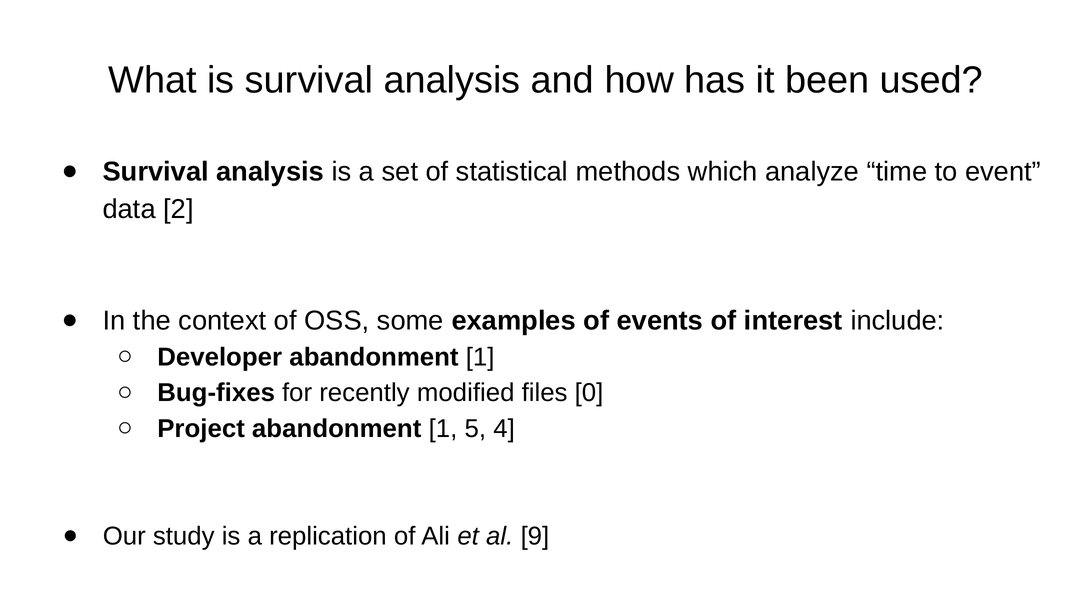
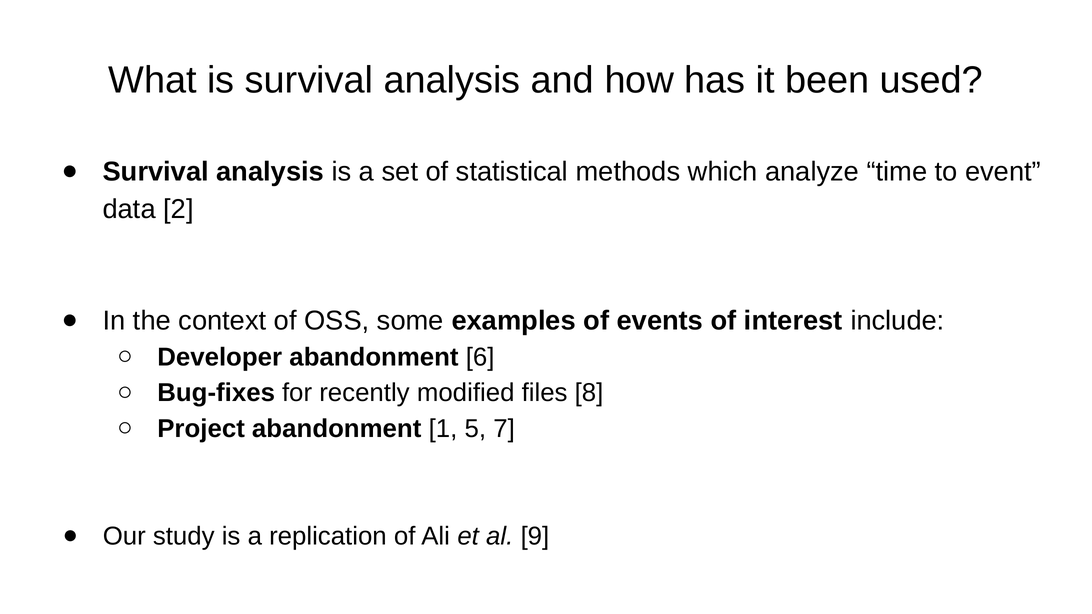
Developer abandonment 1: 1 -> 6 (480, 358)
0: 0 -> 8 (589, 393)
4: 4 -> 7 (504, 429)
